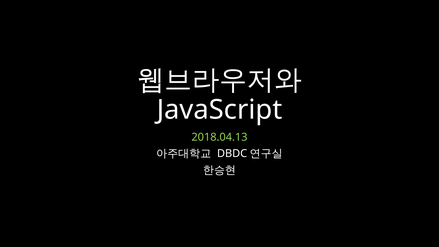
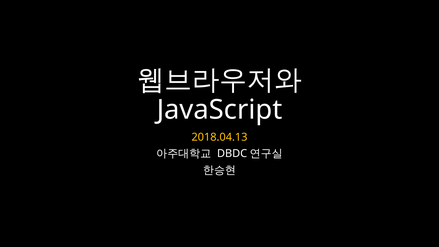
2018.04.13 colour: light green -> yellow (219, 137)
